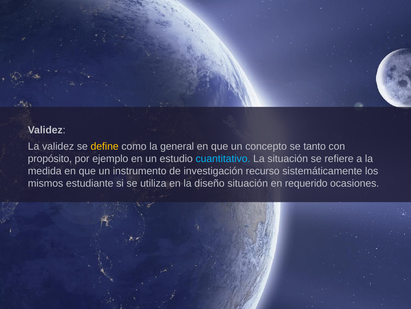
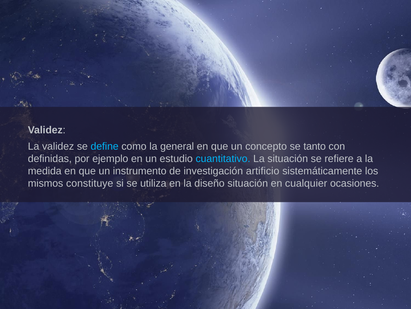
define colour: yellow -> light blue (105, 146)
propósito: propósito -> definidas (50, 158)
recurso: recurso -> artificio (263, 171)
estudiante: estudiante -> constituye (90, 183)
requerido: requerido -> cualquier (306, 183)
